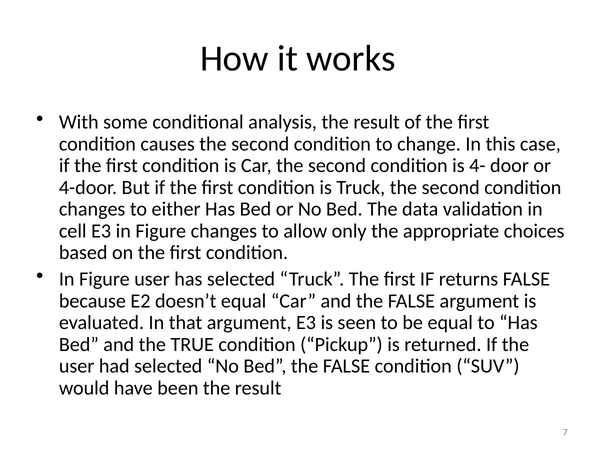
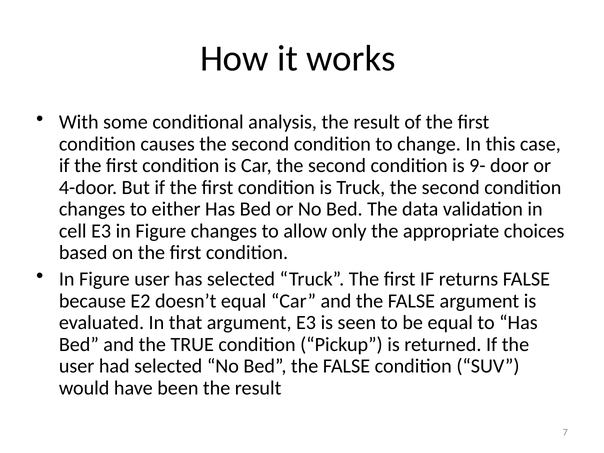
4-: 4- -> 9- (477, 166)
